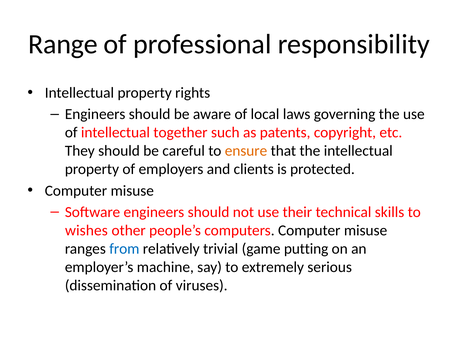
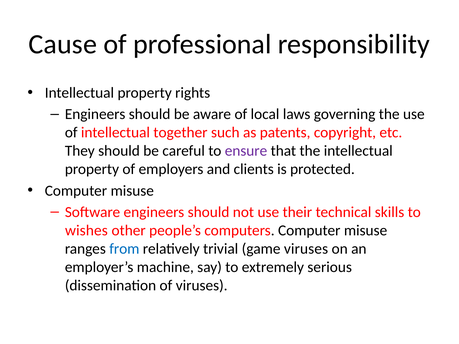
Range: Range -> Cause (63, 44)
ensure colour: orange -> purple (246, 151)
game putting: putting -> viruses (306, 249)
